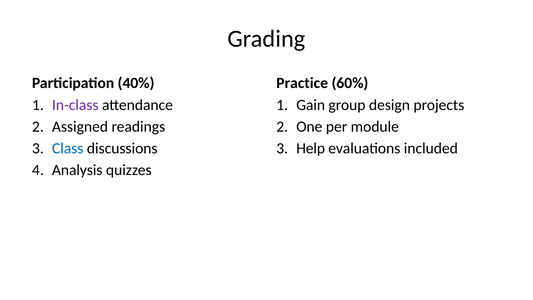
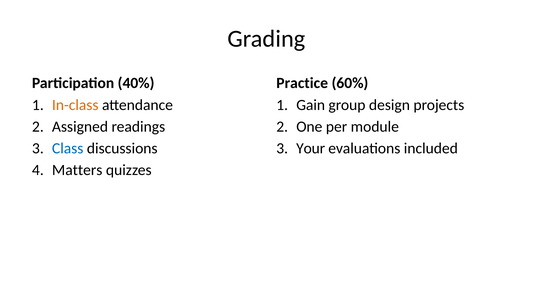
In-class colour: purple -> orange (75, 105)
Help: Help -> Your (311, 148)
Analysis: Analysis -> Matters (77, 170)
